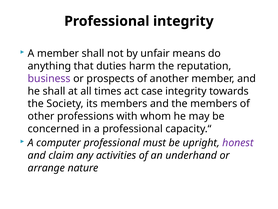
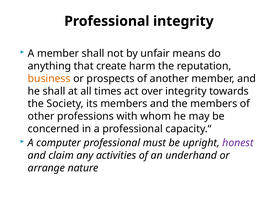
duties: duties -> create (111, 66)
business colour: purple -> orange (49, 78)
case: case -> over (152, 91)
